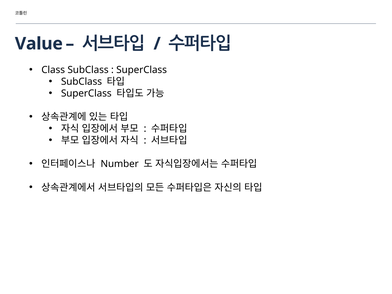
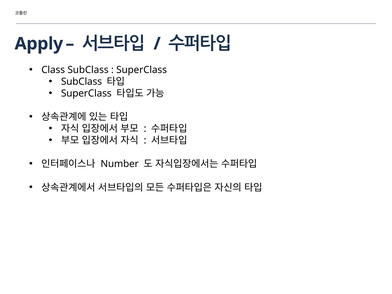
Value: Value -> Apply (39, 44)
